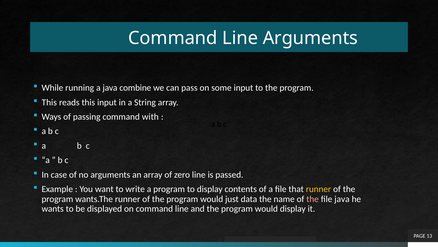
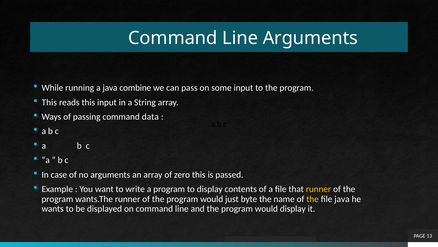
with: with -> data (150, 117)
zero line: line -> this (199, 174)
data: data -> byte (249, 199)
the colour: pink -> yellow (313, 199)
